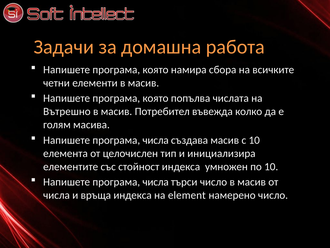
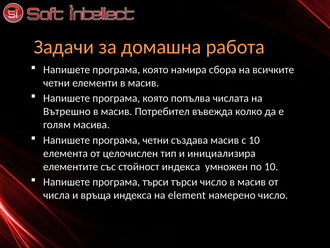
числа: числа -> четни (156, 140)
числа: числа -> търси (156, 182)
